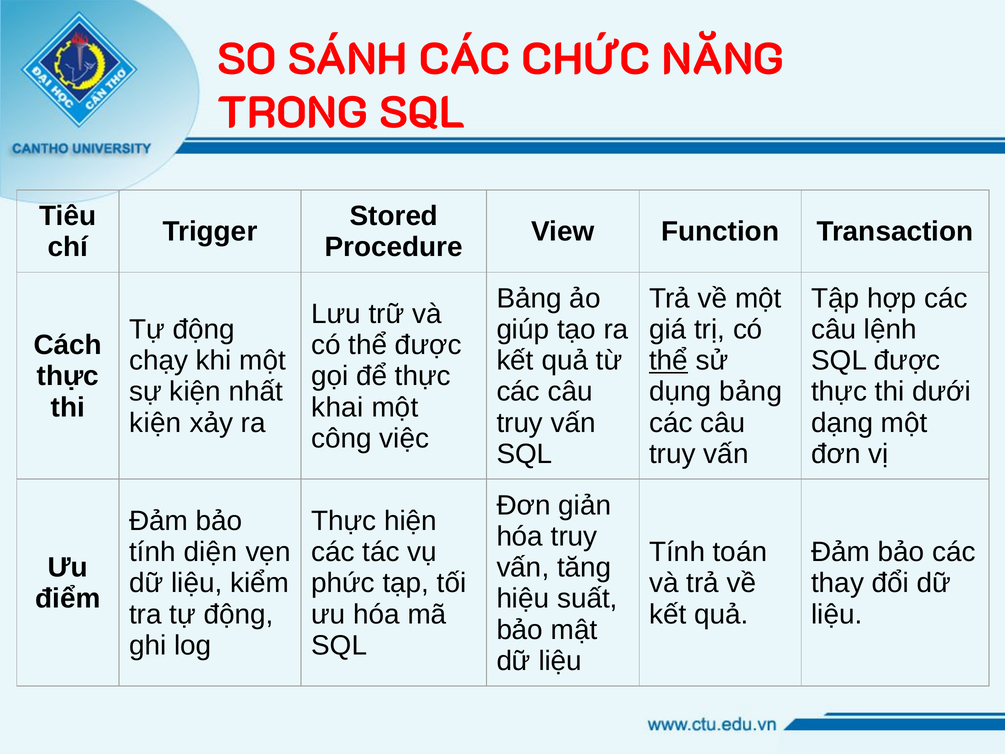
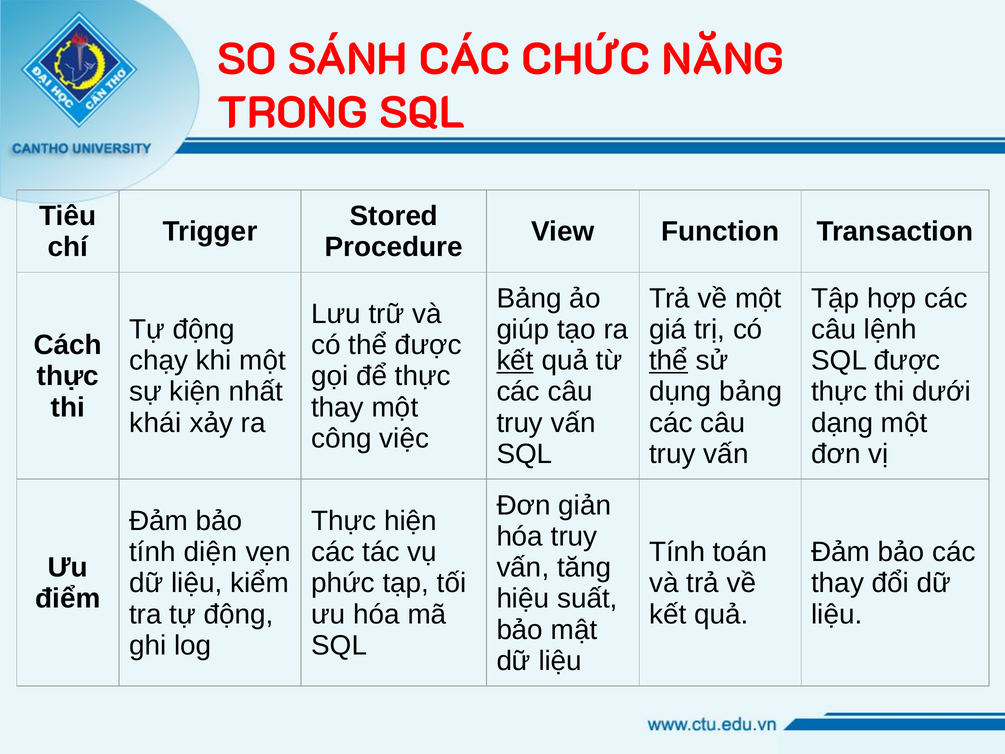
kết underline: none -> present (515, 360)
khai: khai -> thay (338, 407)
kiện: kiện -> khái (155, 423)
